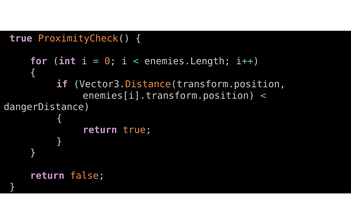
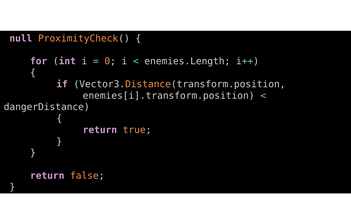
true: true -> null (21, 38)
